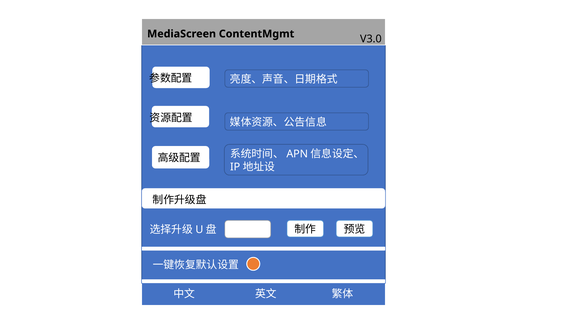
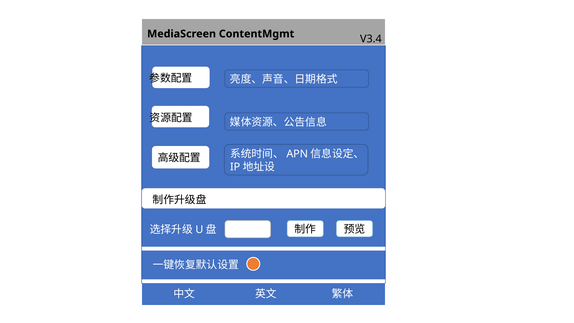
V3.0: V3.0 -> V3.4 (371, 39)
